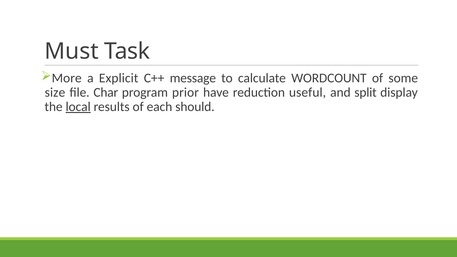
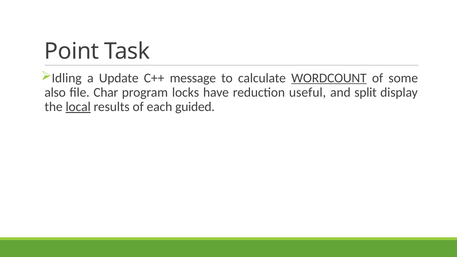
Must: Must -> Point (72, 51)
More: More -> Idling (67, 78)
Explicit: Explicit -> Update (119, 78)
WORDCOUNT underline: none -> present (329, 78)
size: size -> also (55, 92)
prior: prior -> locks (186, 92)
should: should -> guided (195, 107)
